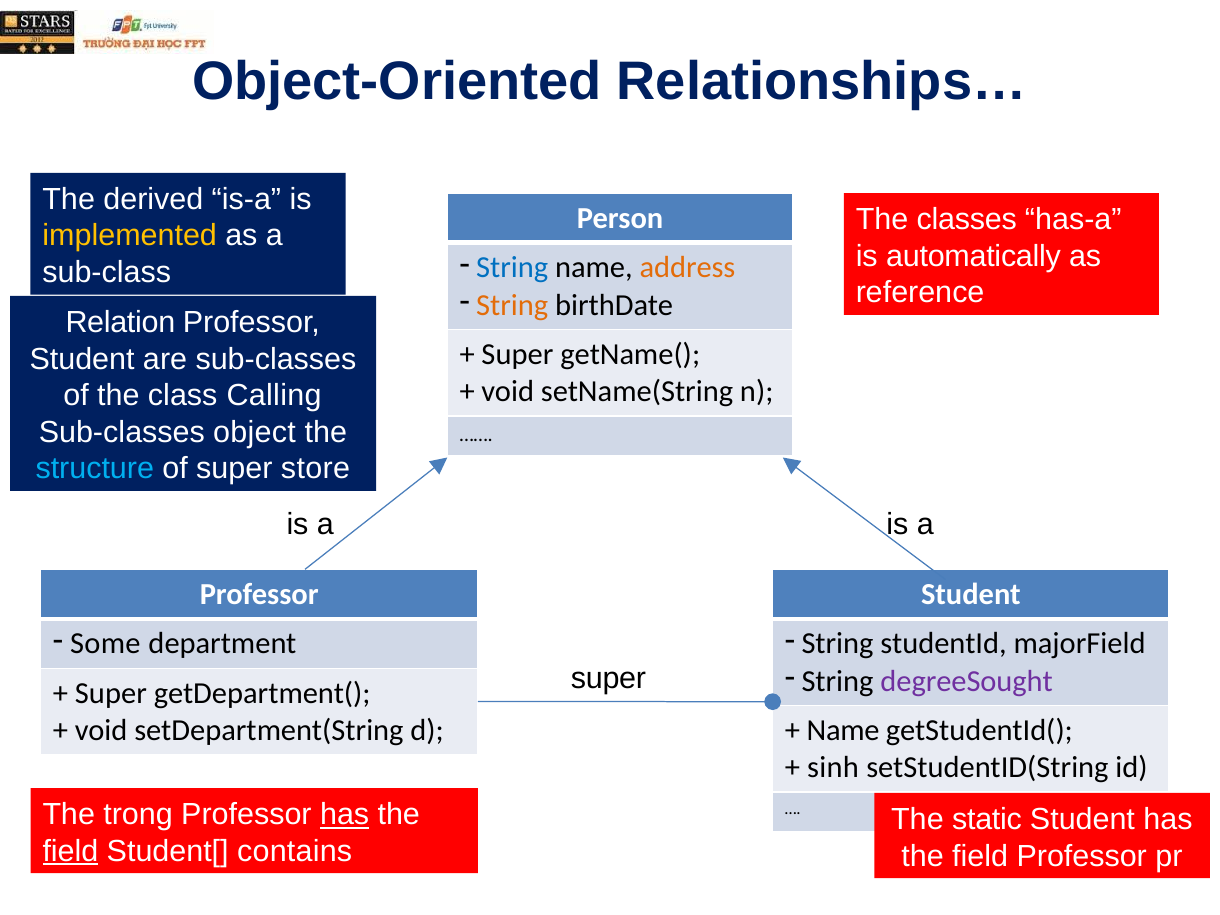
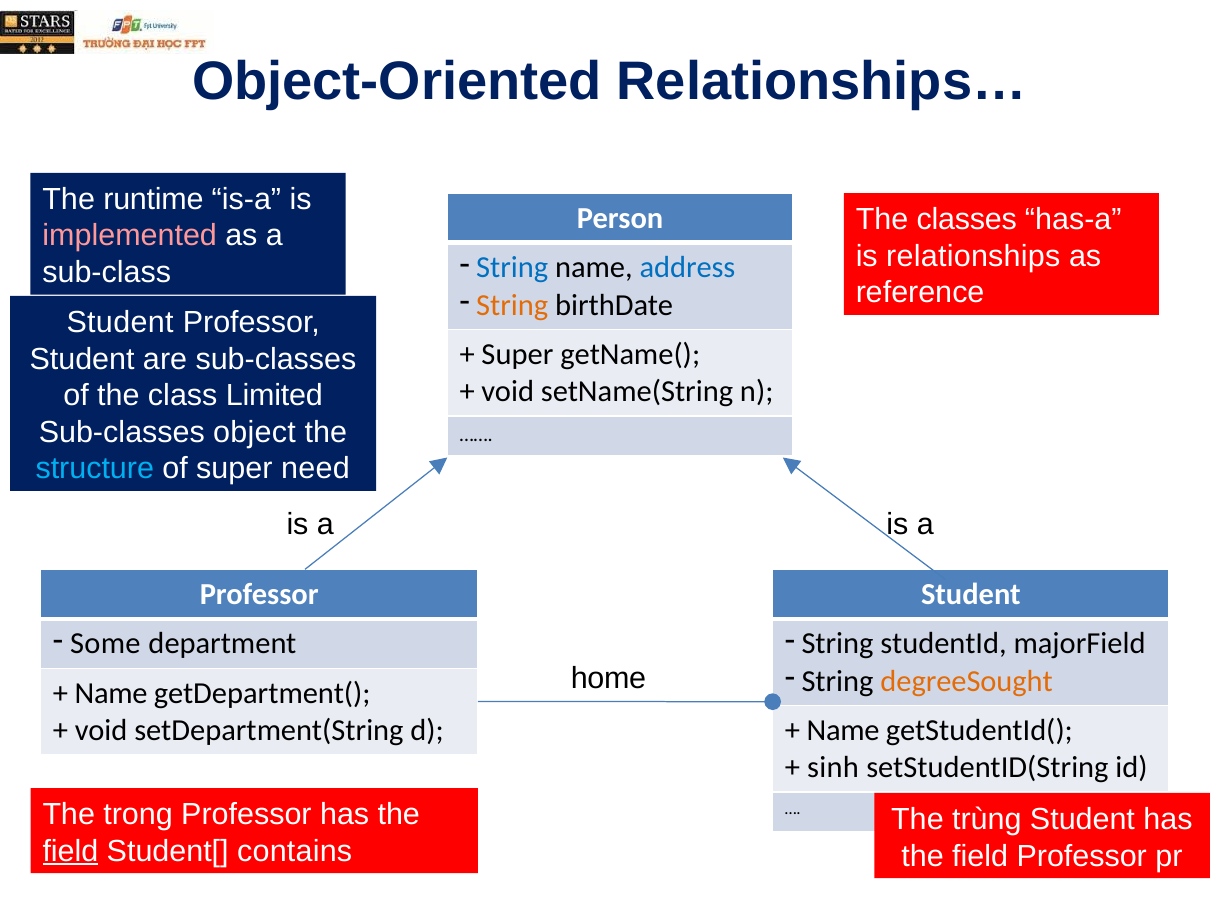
derived: derived -> runtime (153, 199)
implemented colour: yellow -> pink (130, 236)
automatically: automatically -> relationships (973, 256)
address colour: orange -> blue (688, 268)
Relation: Relation -> Student (120, 322)
Calling: Calling -> Limited (274, 396)
store: store -> need (315, 469)
super: super -> home (609, 679)
degreeSought colour: purple -> orange (967, 681)
Super: Super -> Name (111, 693)
has underline: present -> none (345, 814)
static: static -> trùng (987, 819)
